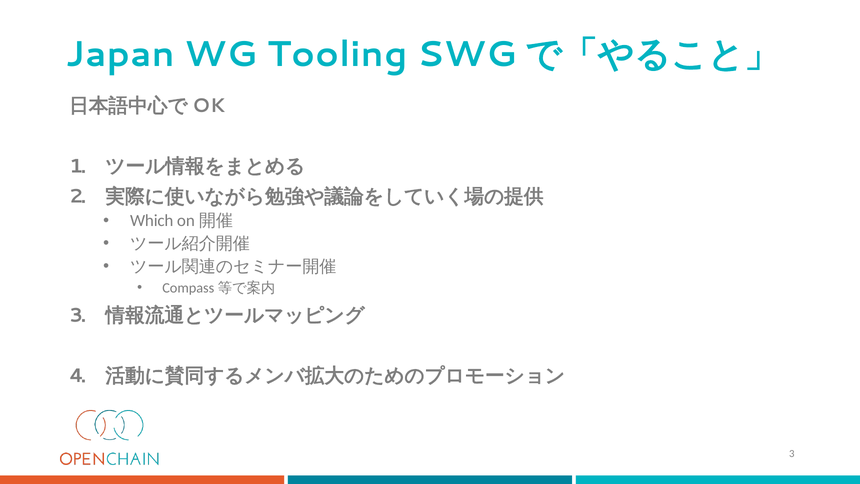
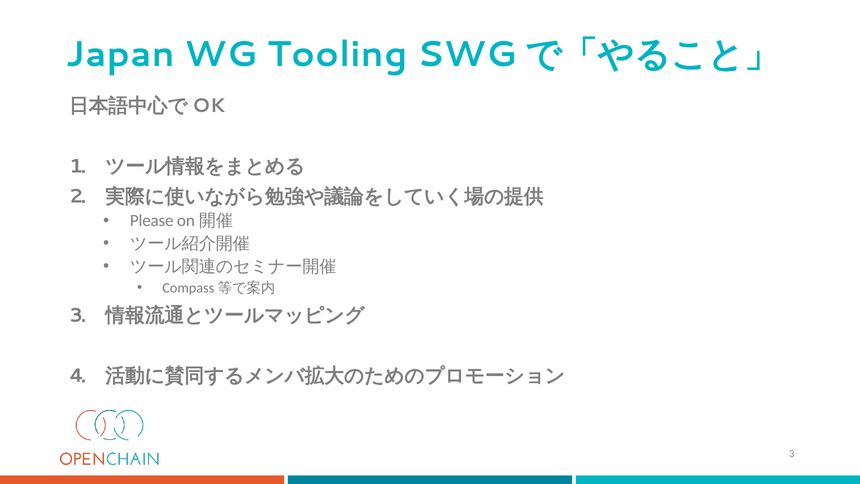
Which: Which -> Please (152, 221)
